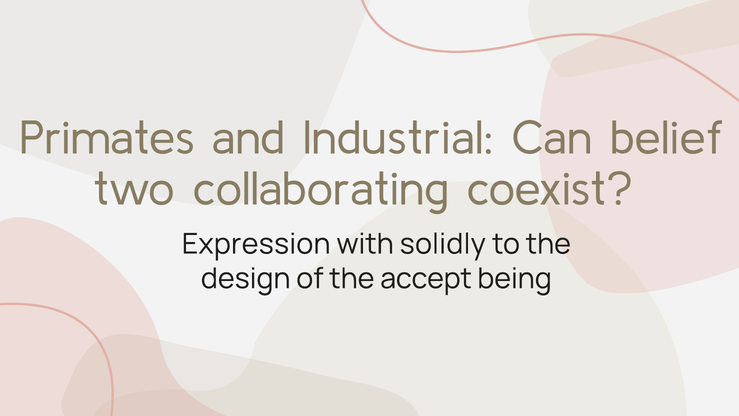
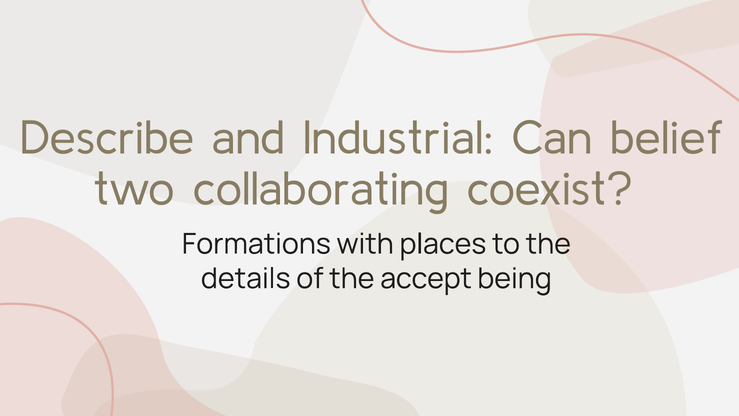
Primates: Primates -> Describe (108, 138)
Expression: Expression -> Formations (256, 244)
solidly: solidly -> places (443, 244)
design: design -> details (246, 278)
